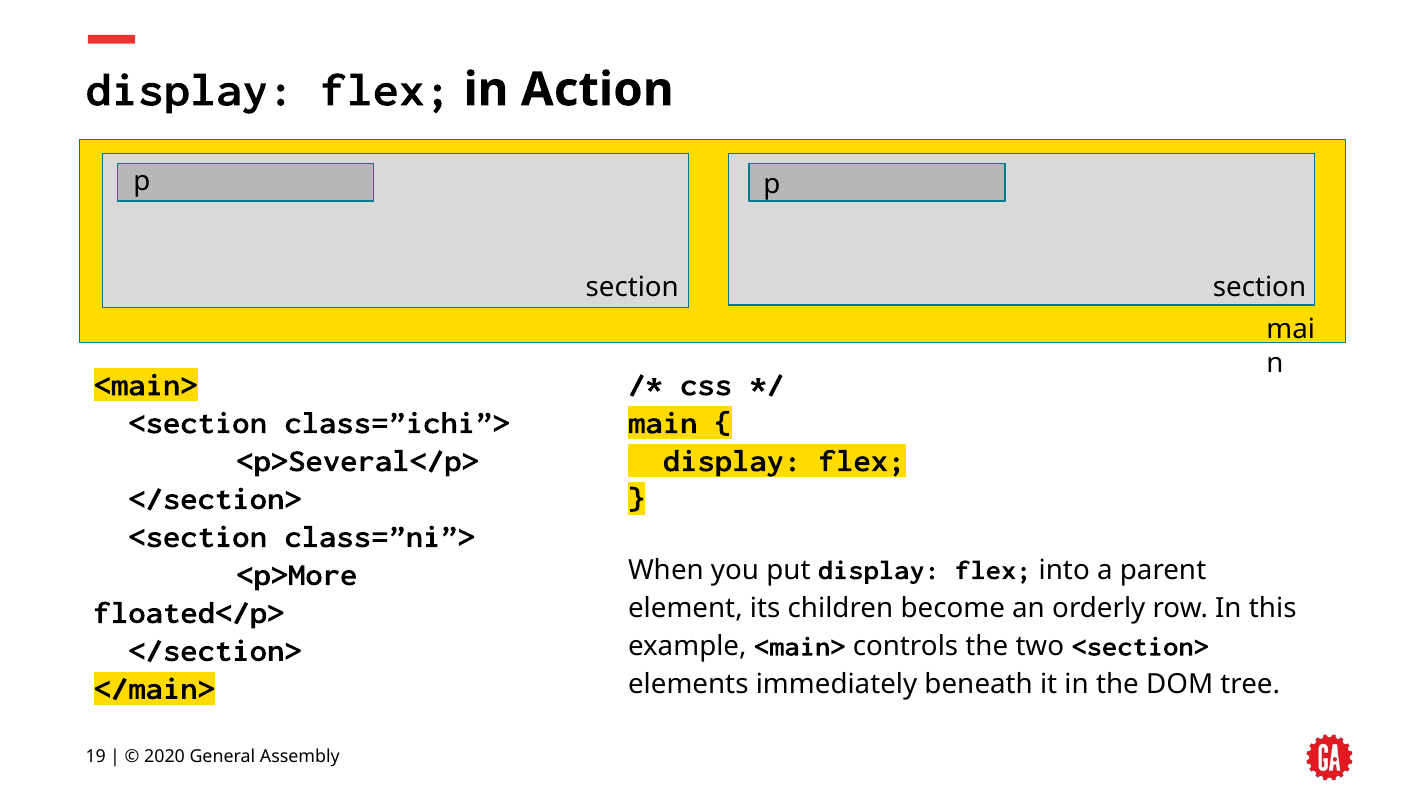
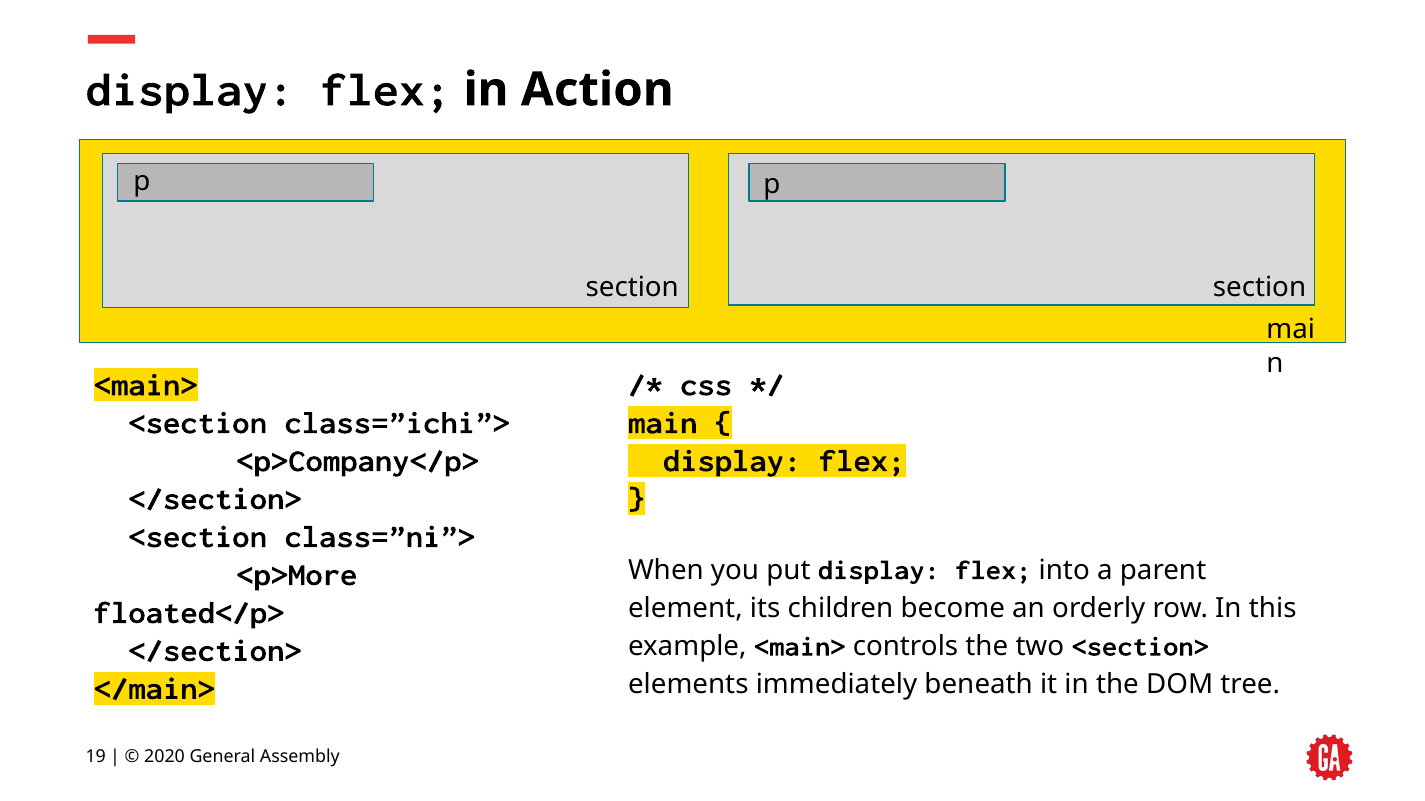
<p>Several</p>: <p>Several</p> -> <p>Company</p> (358, 461)
